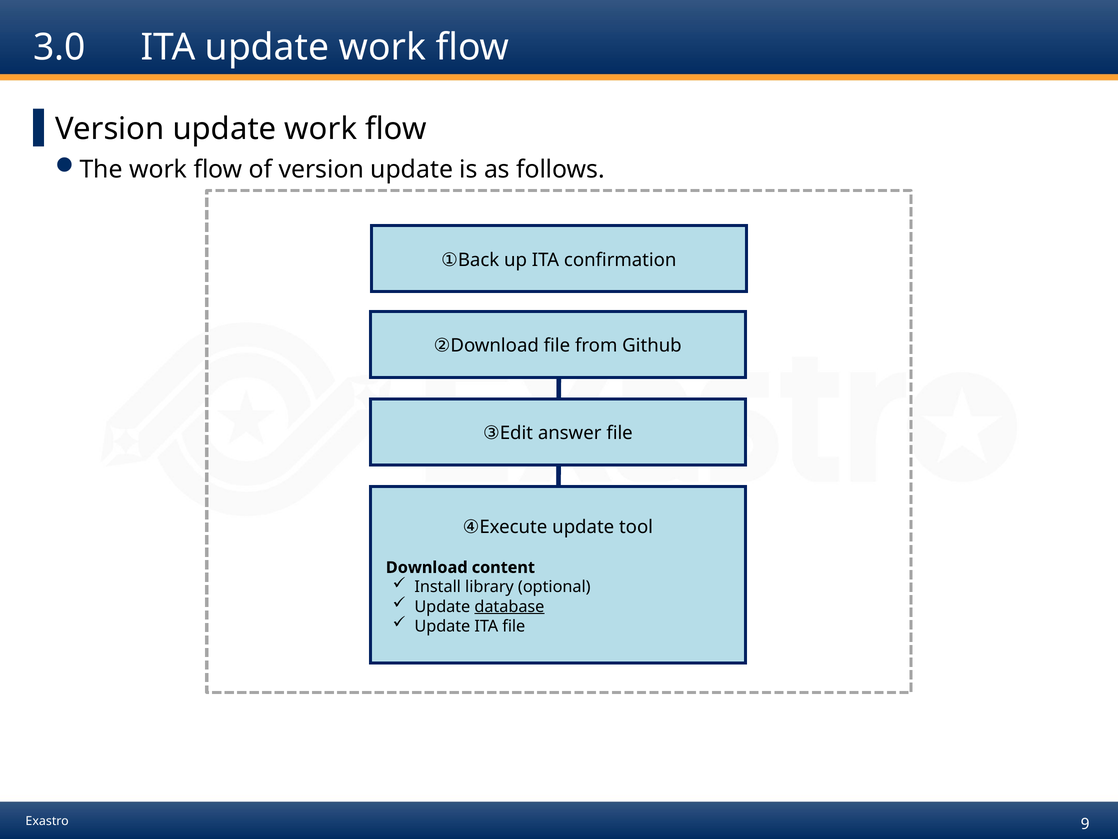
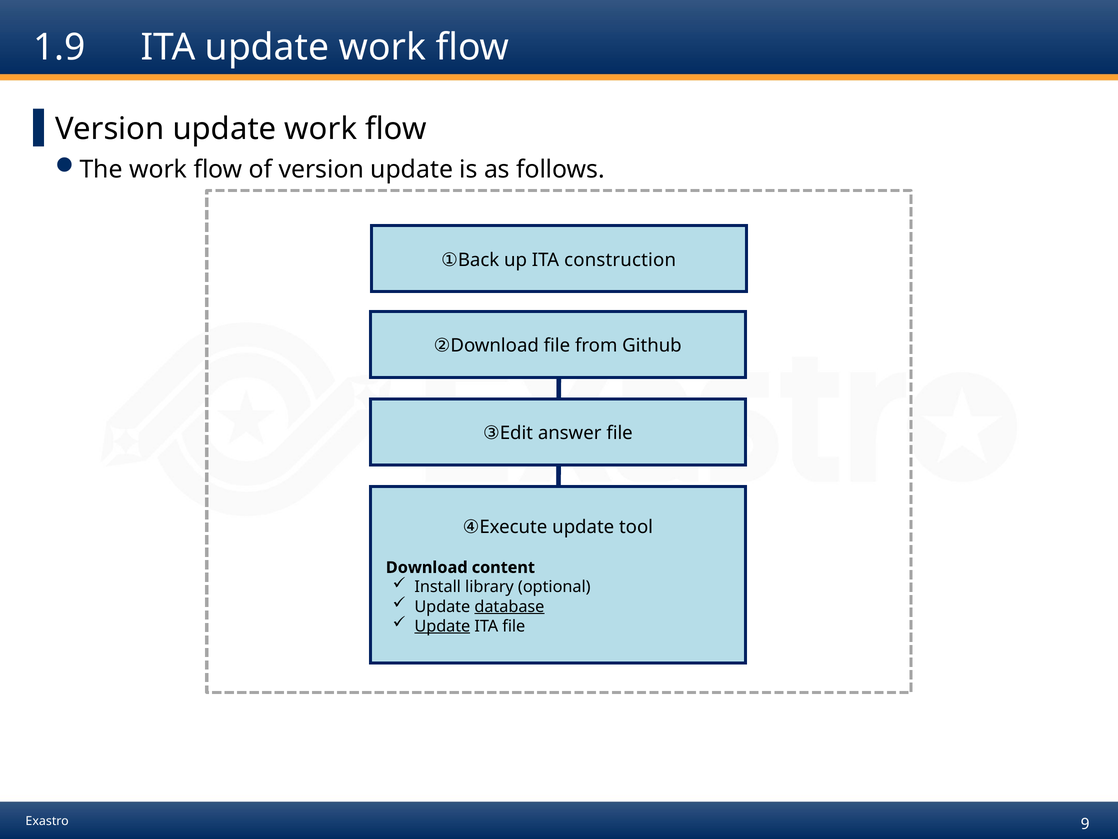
3.0: 3.0 -> 1.9 (59, 47)
confirmation: confirmation -> construction (620, 260)
Update underline: none -> present (442, 626)
